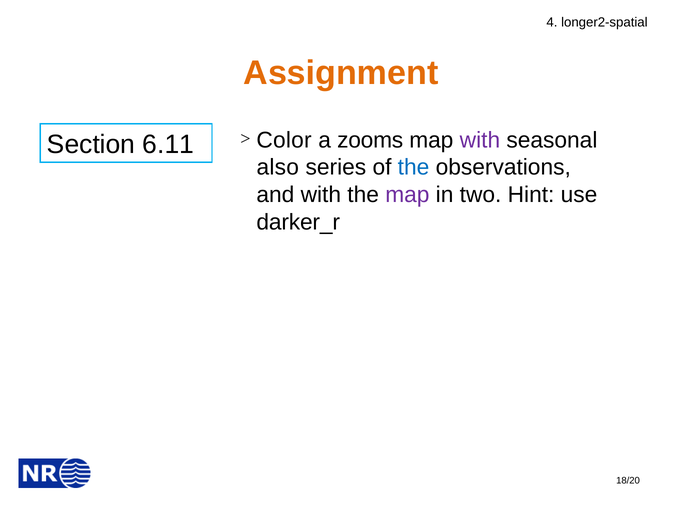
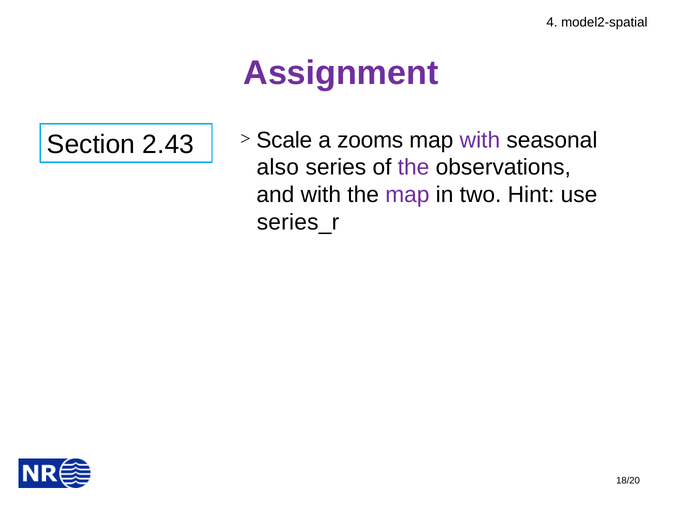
longer2-spatial: longer2-spatial -> model2-spatial (604, 22)
Assignment colour: orange -> purple (341, 73)
Color: Color -> Scale (284, 140)
6.11: 6.11 -> 2.43 (168, 145)
the colour: blue -> purple (414, 167)
darker_r: darker_r -> series_r (298, 222)
